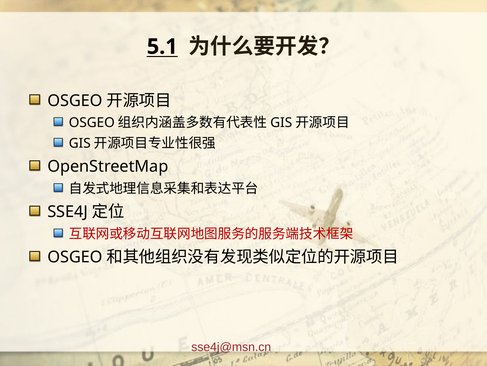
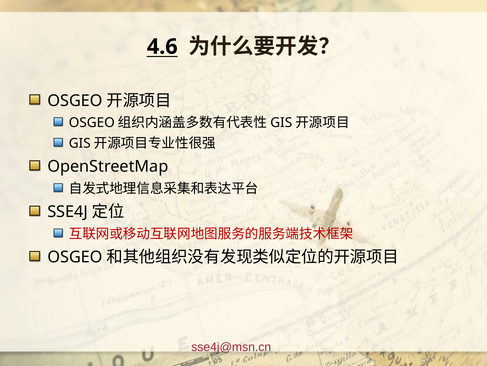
5.1: 5.1 -> 4.6 (162, 47)
